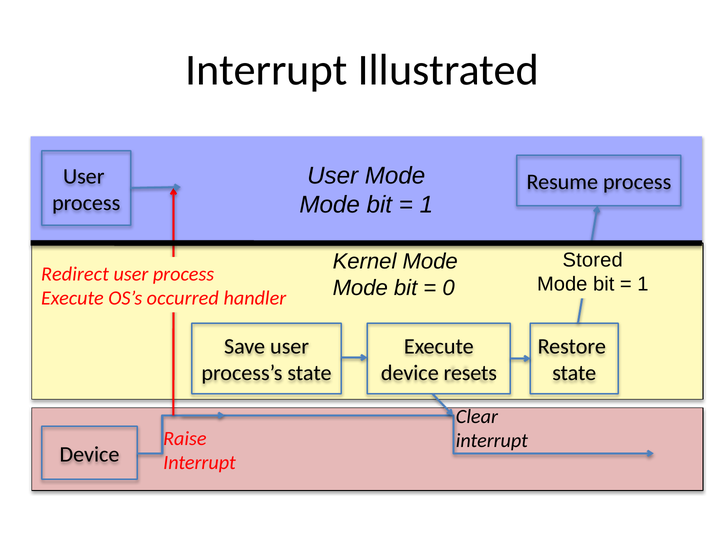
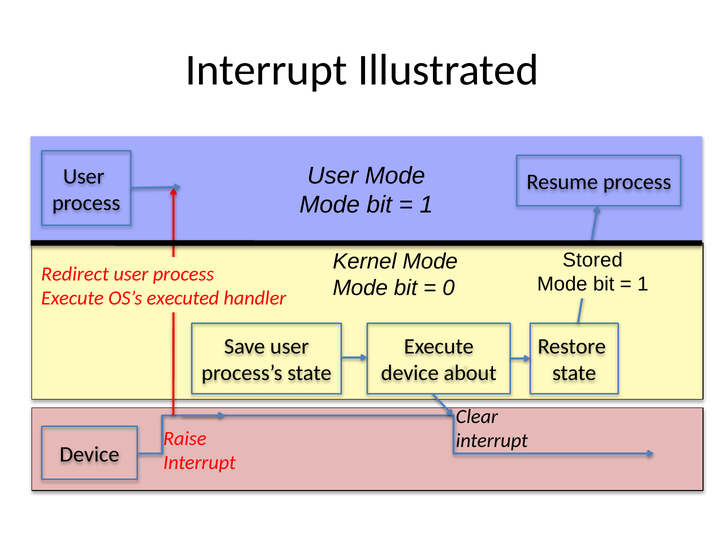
occurred: occurred -> executed (183, 299)
resets: resets -> about (470, 374)
